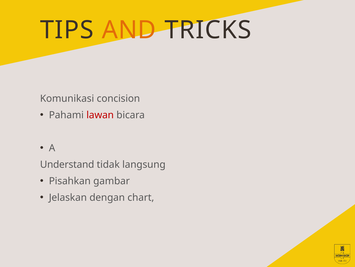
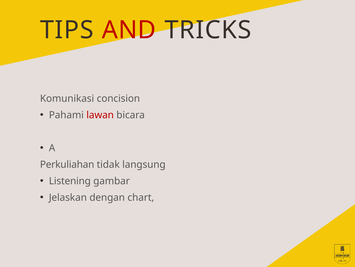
AND colour: orange -> red (129, 30)
Understand: Understand -> Perkuliahan (67, 164)
Pisahkan: Pisahkan -> Listening (70, 181)
